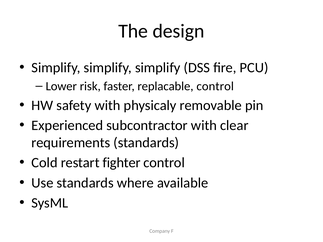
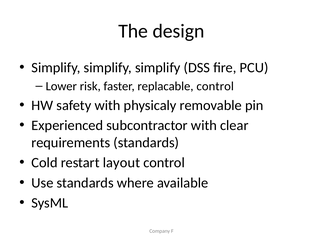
fighter: fighter -> layout (121, 163)
